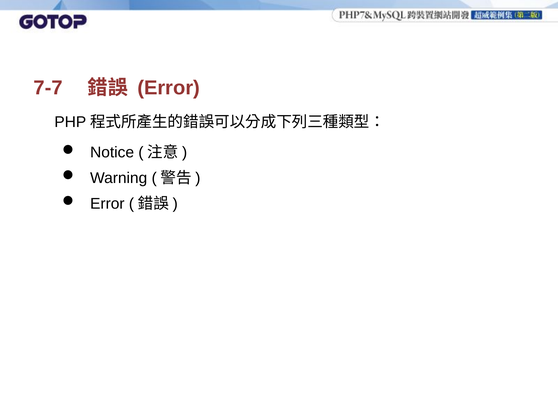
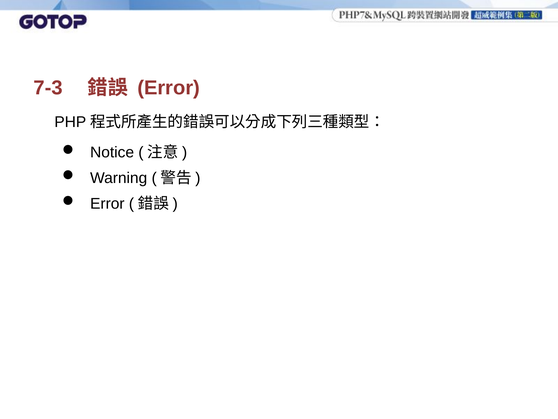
7-7: 7-7 -> 7-3 (48, 88)
